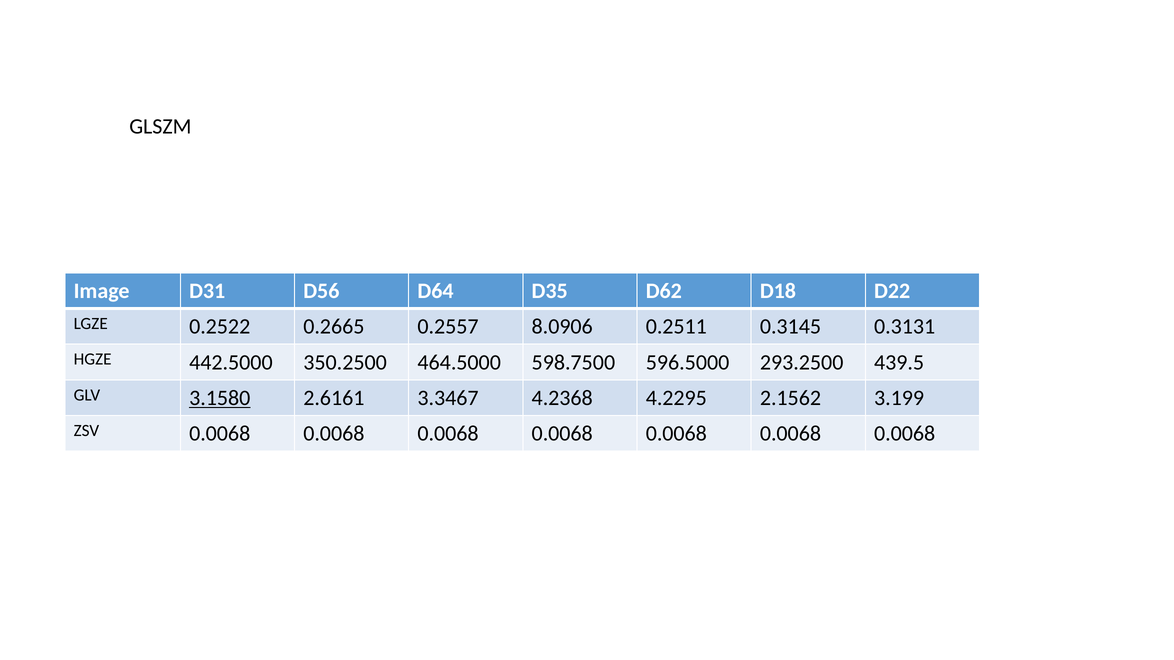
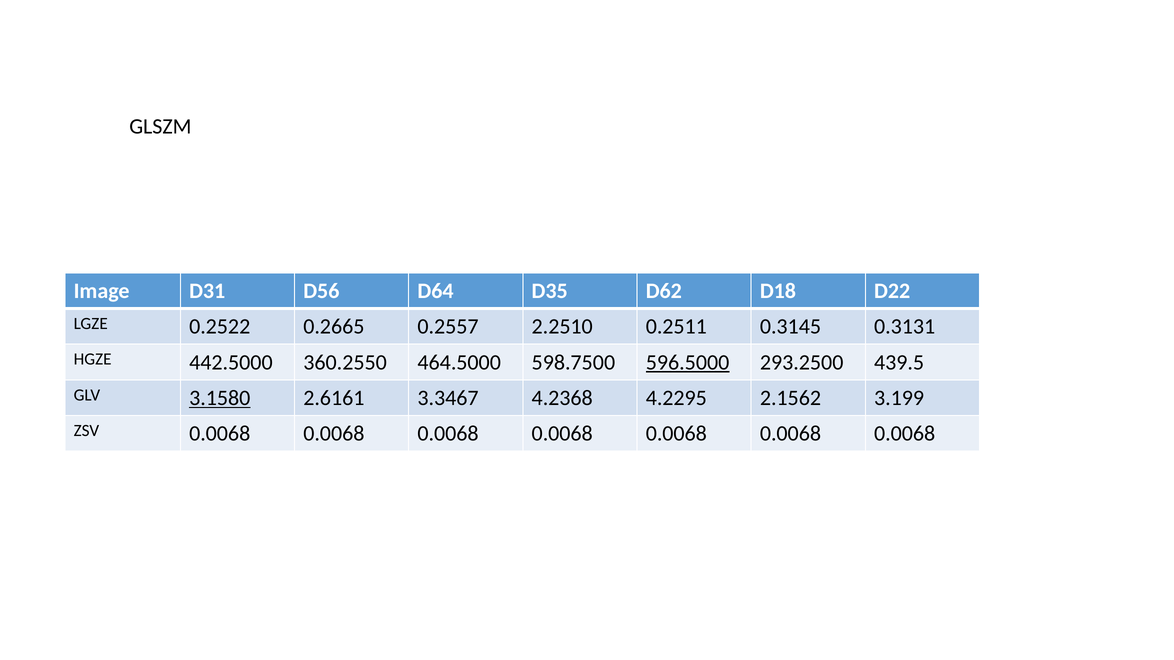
8.0906: 8.0906 -> 2.2510 (562, 327)
350.2500: 350.2500 -> 360.2550 (345, 362)
596.5000 underline: none -> present (688, 362)
